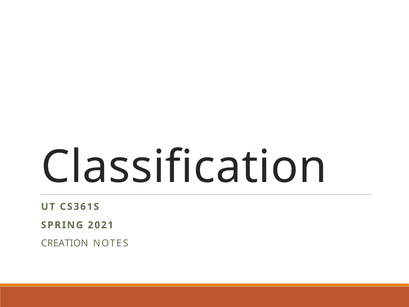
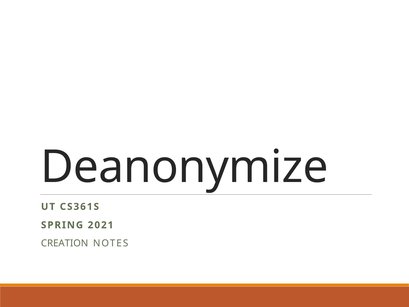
Classification: Classification -> Deanonymize (184, 167)
